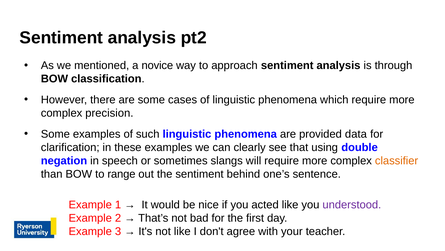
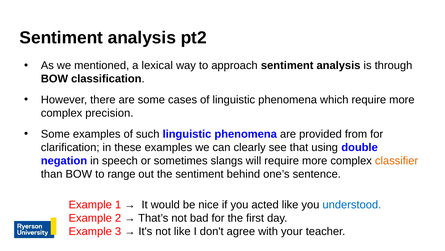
novice: novice -> lexical (157, 65)
data: data -> from (356, 134)
understood colour: purple -> blue (352, 204)
